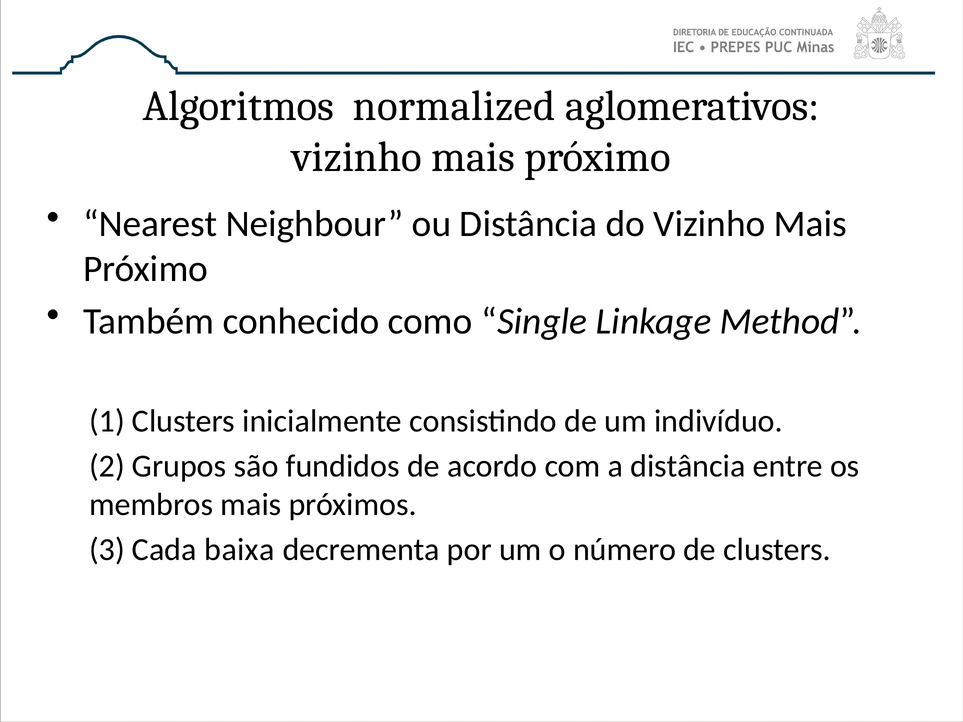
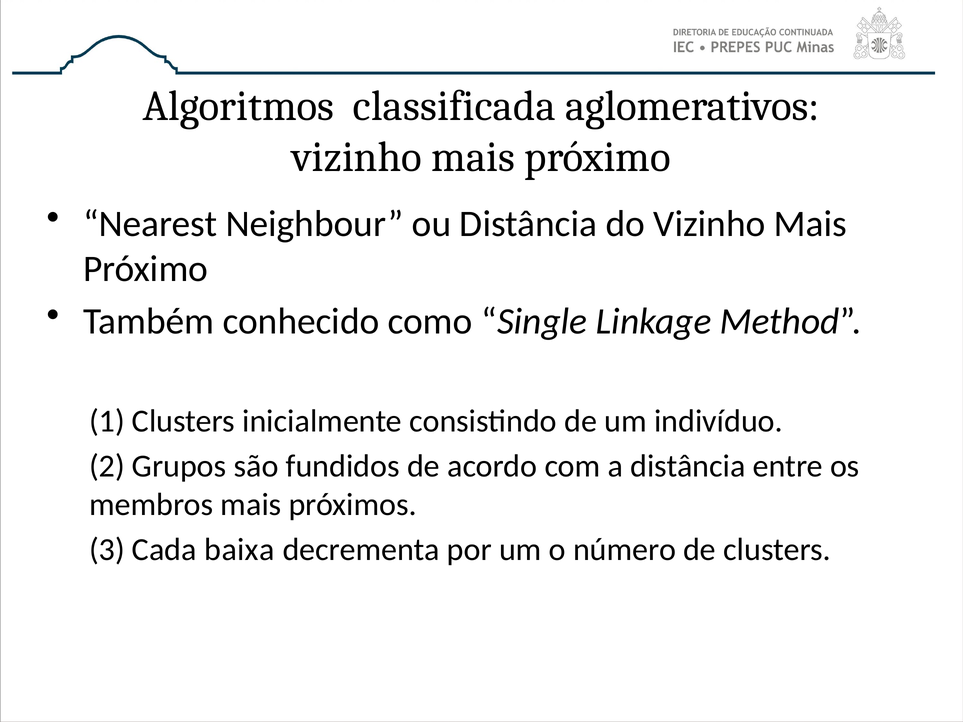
normalized: normalized -> classificada (454, 106)
